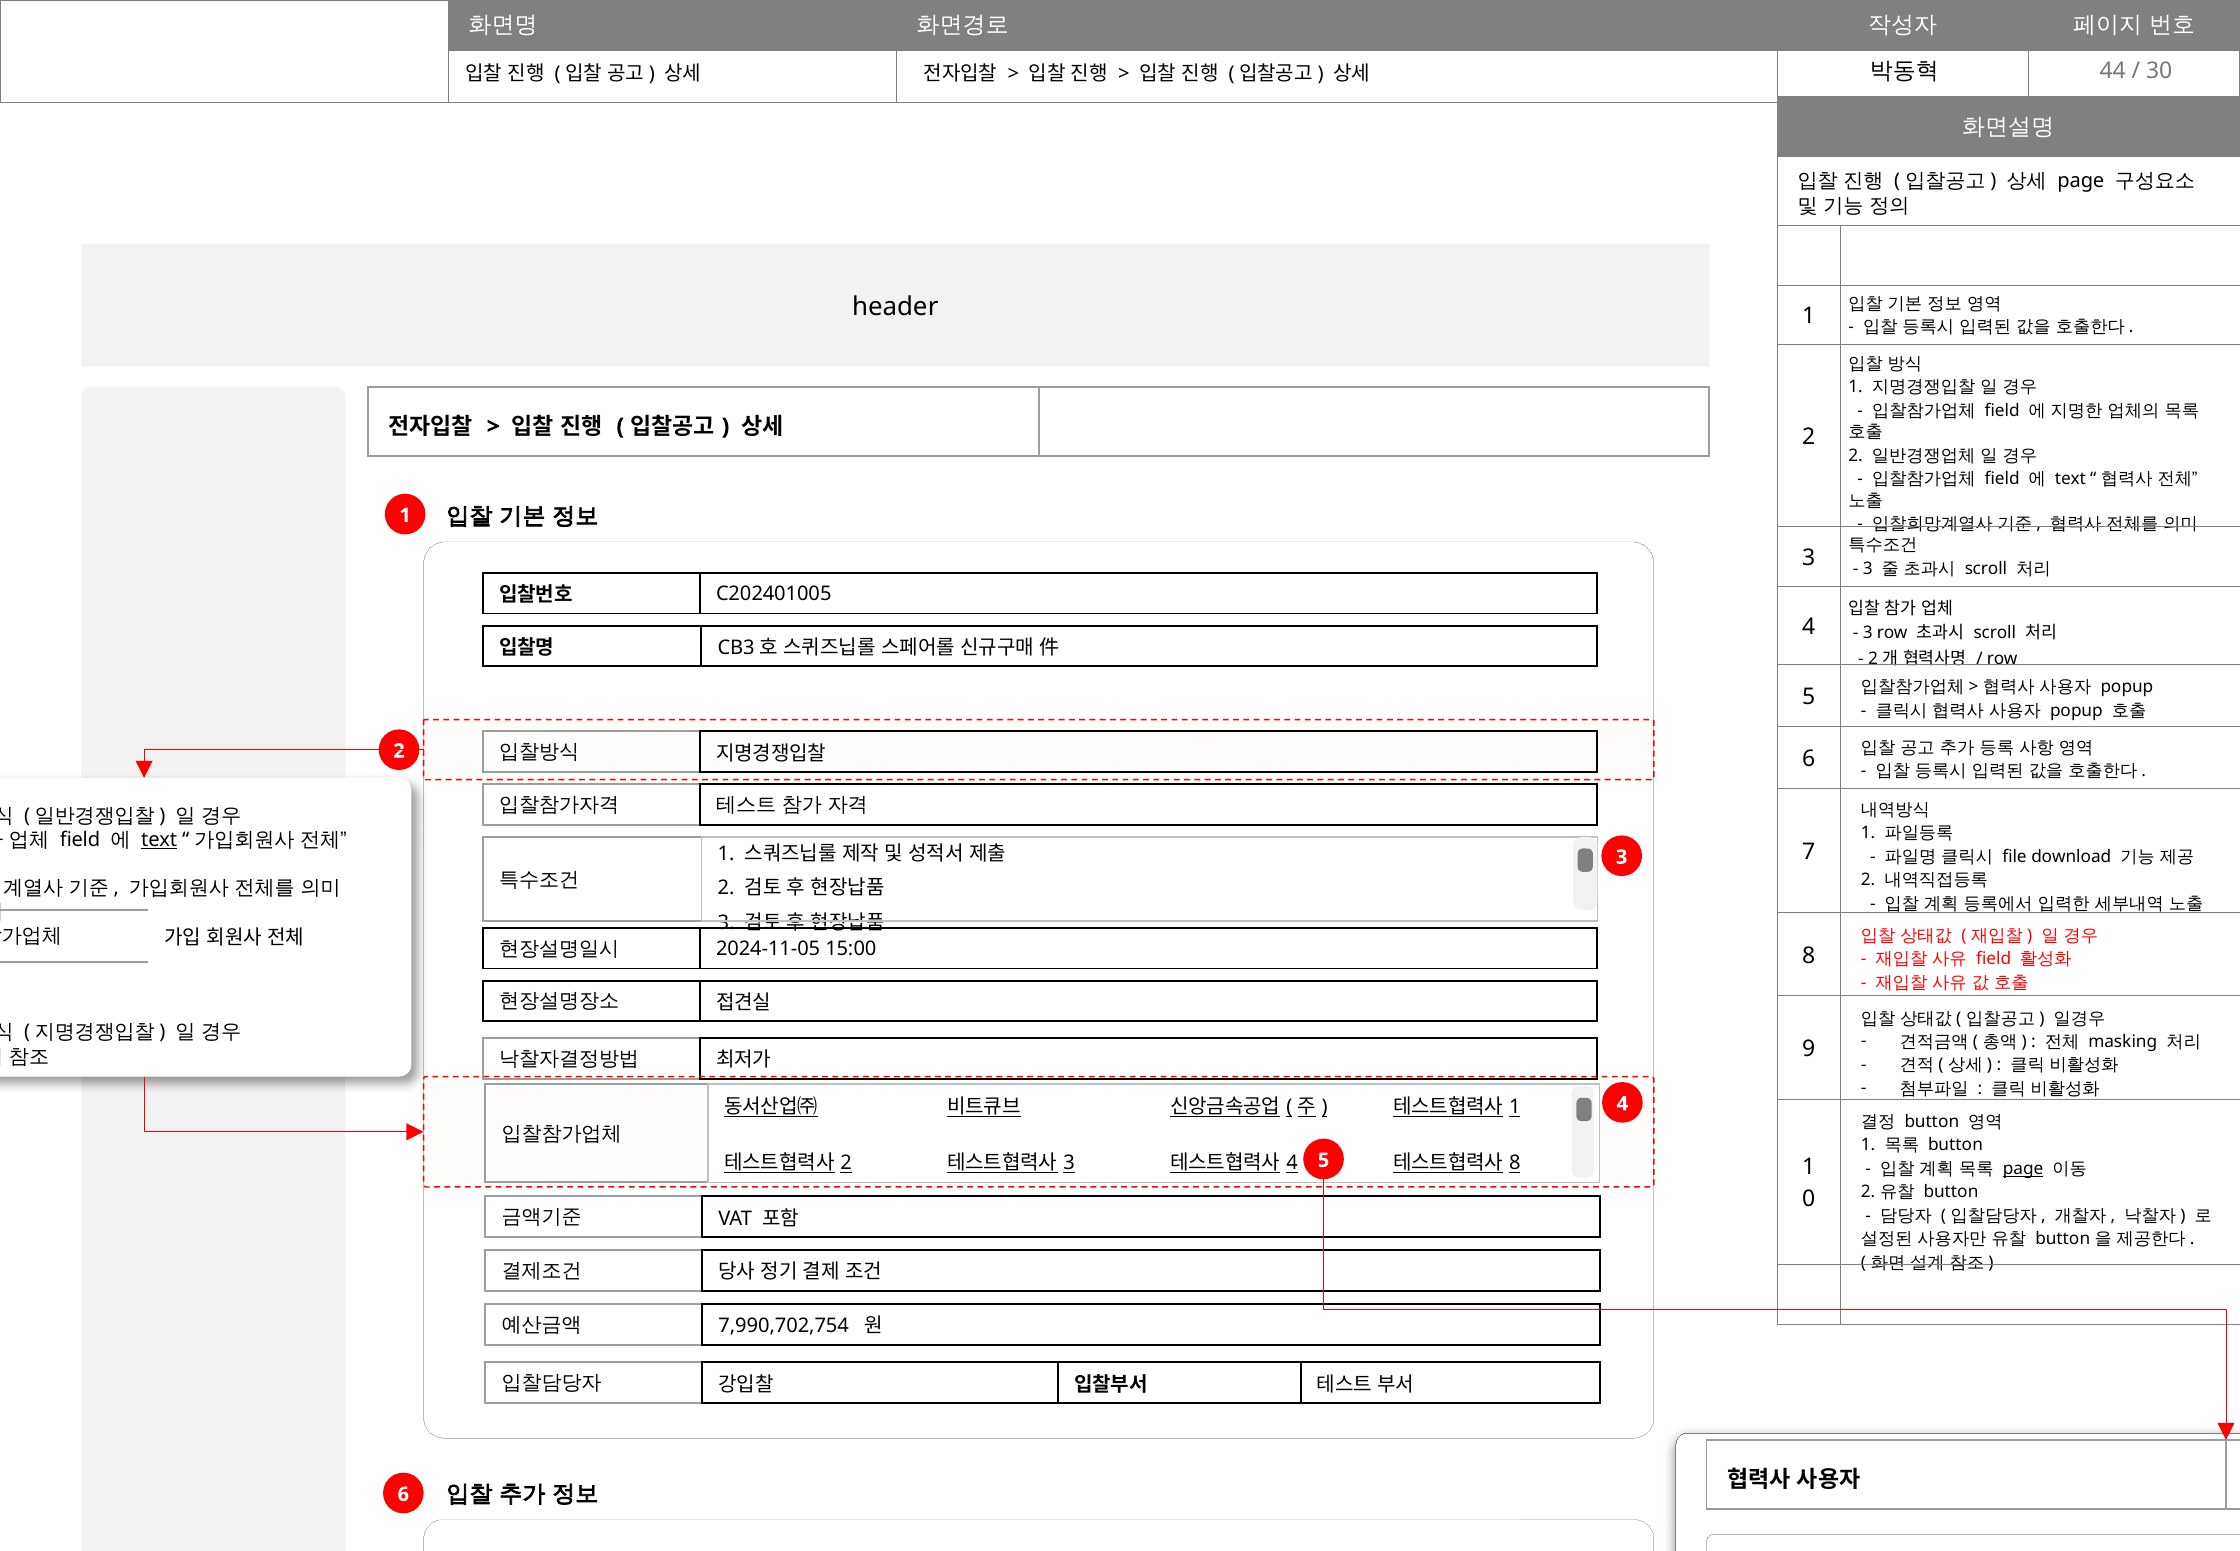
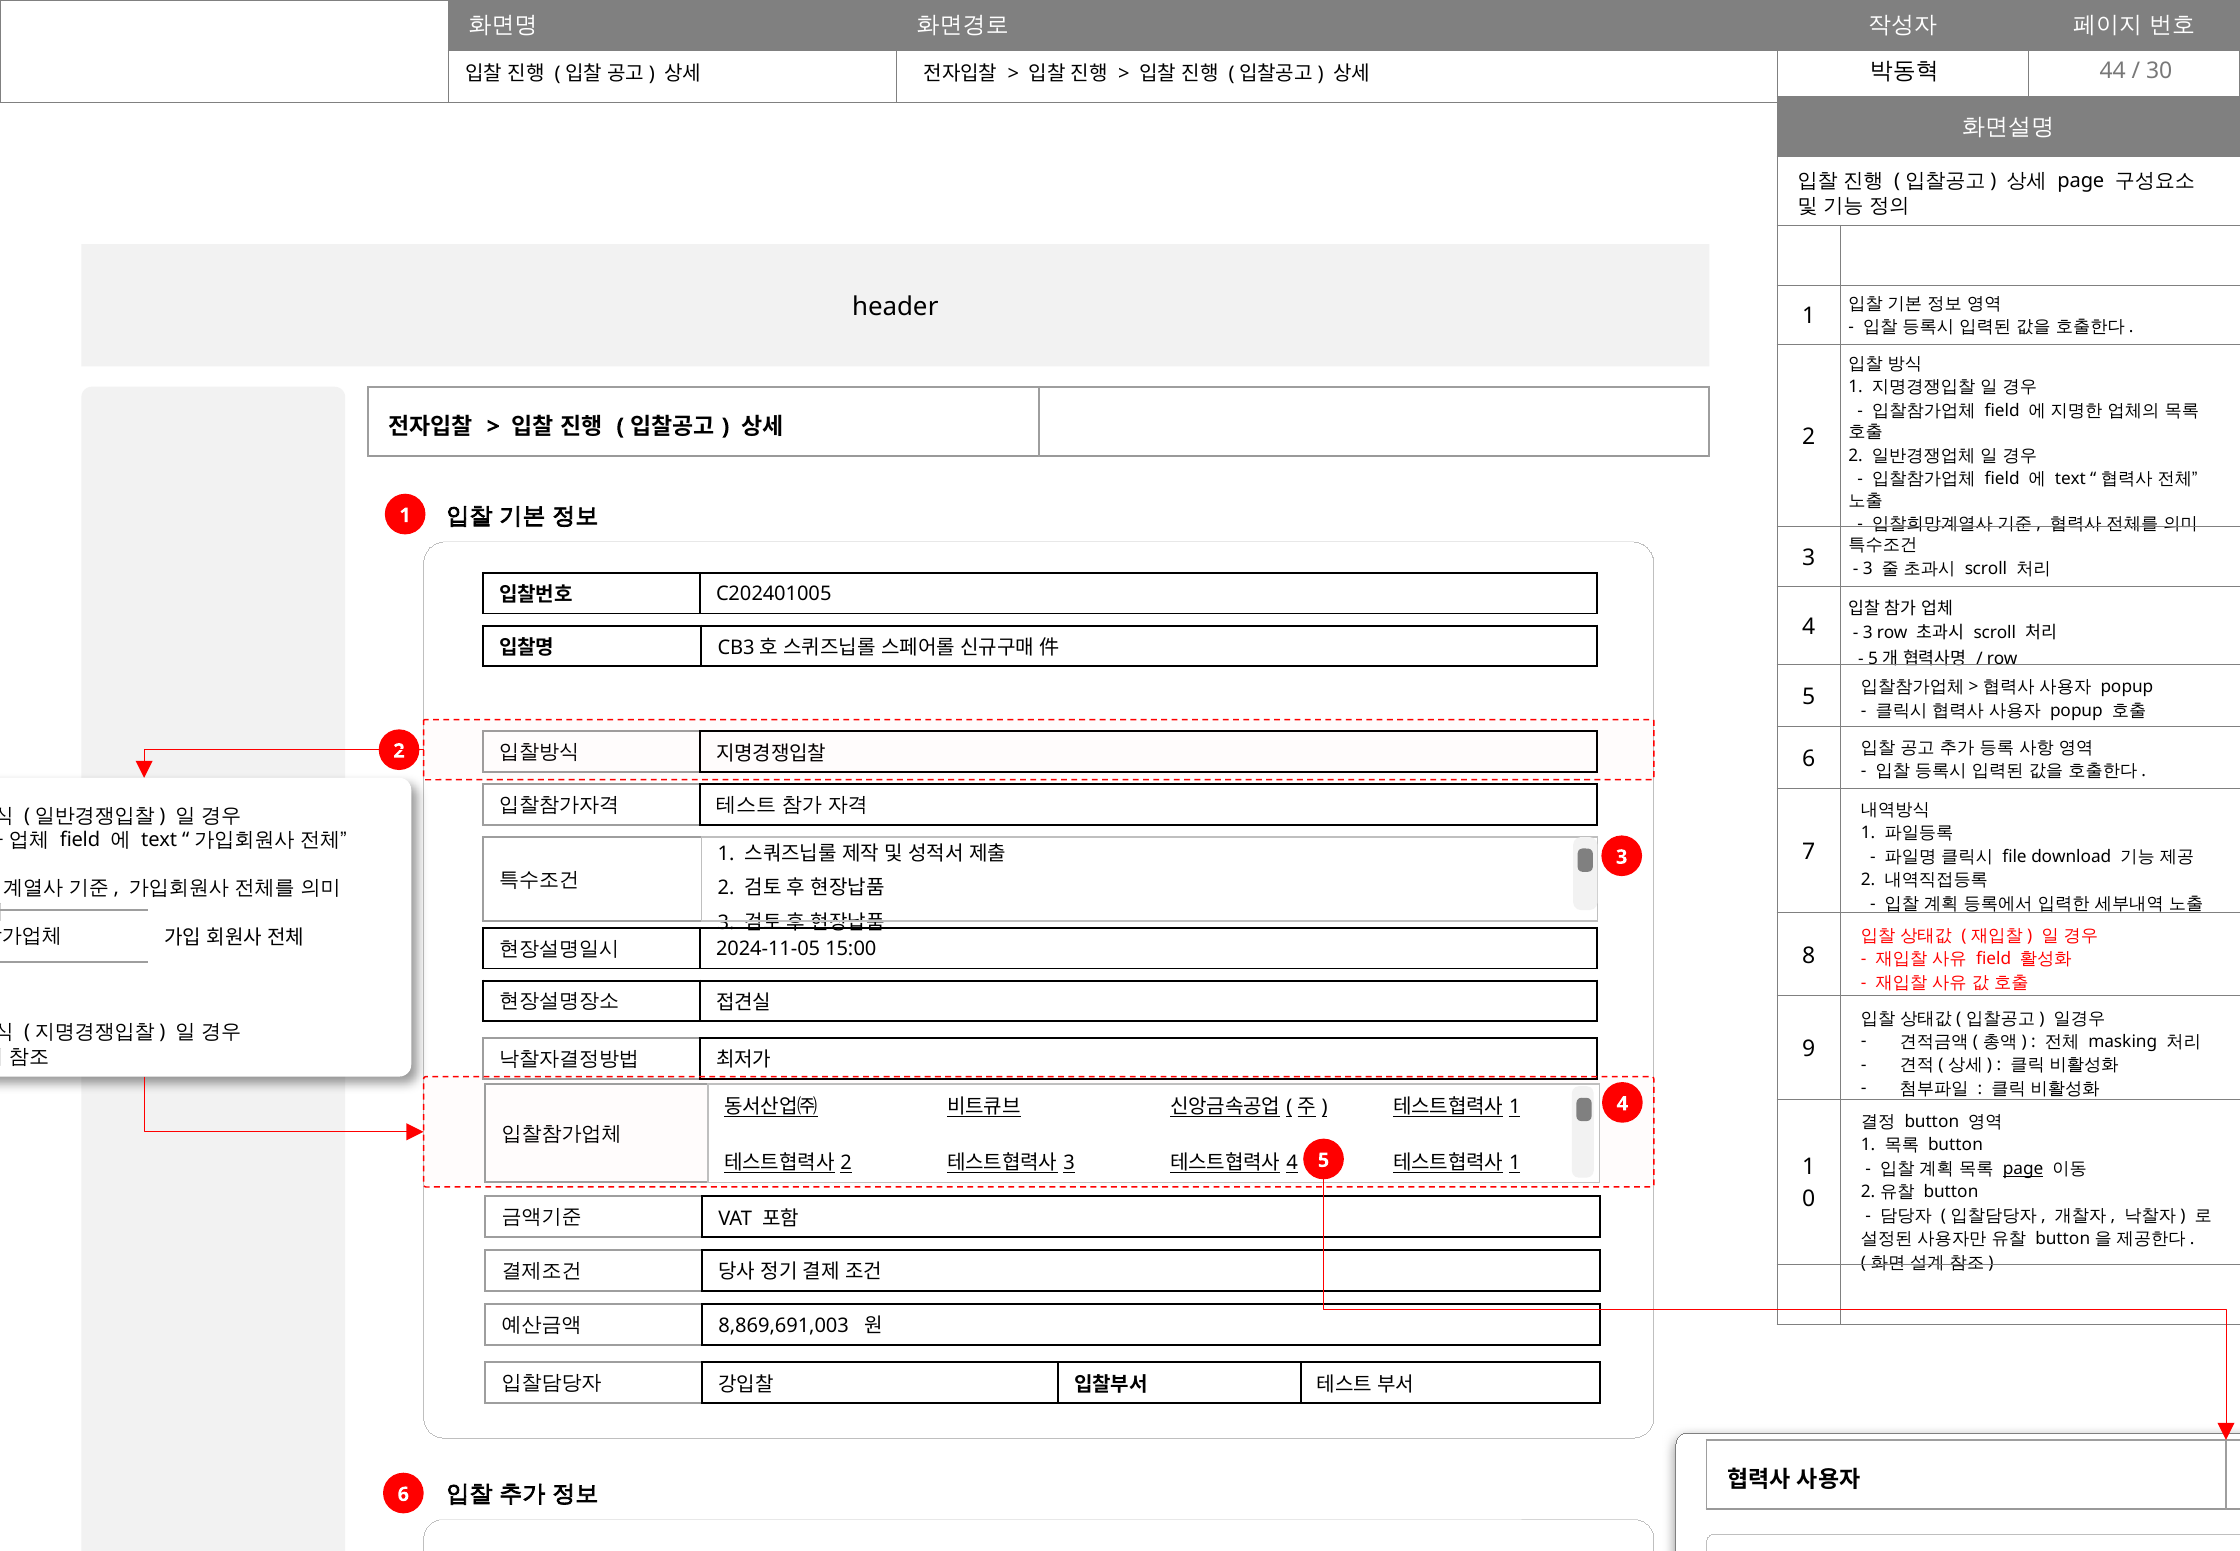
2: 2 -> 5 (1873, 658)
text underline: present -> none (159, 839)
8: 8 -> 1 (1515, 1163)
7,990,702,754: 7,990,702,754 -> 8,869,691,003 (784, 1326)
